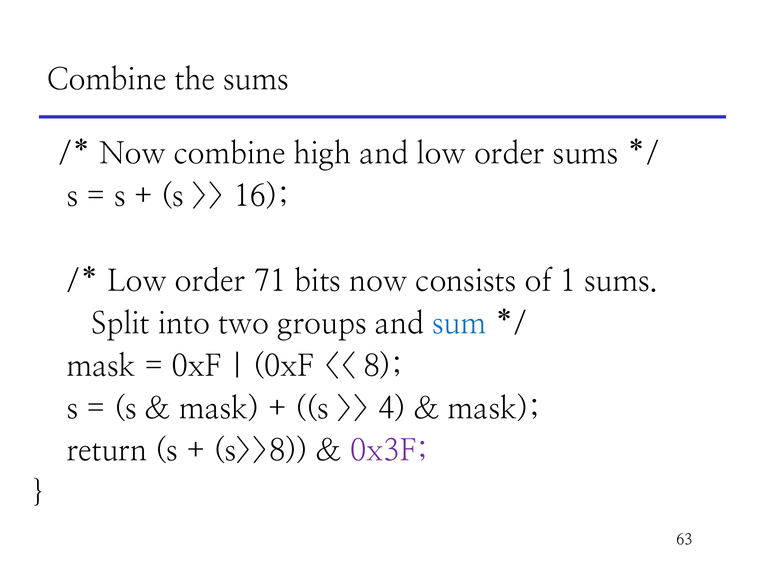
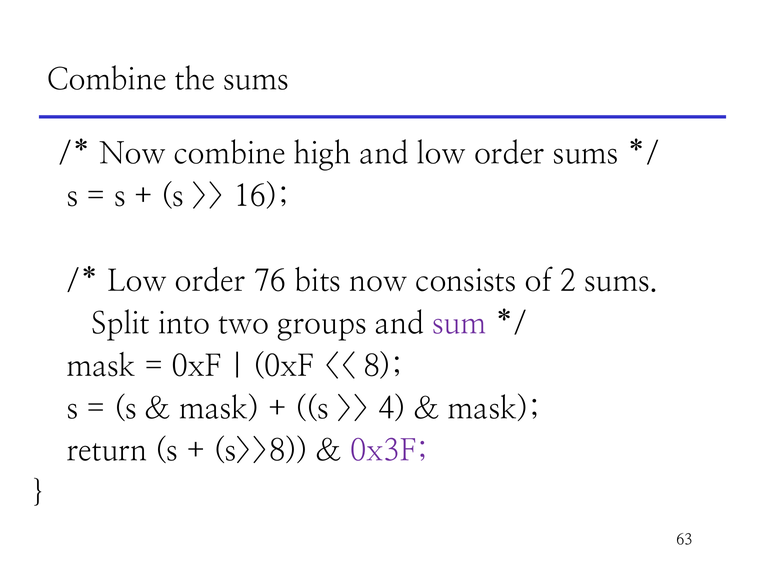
71: 71 -> 76 (270, 281)
1: 1 -> 2 (568, 281)
sum colour: blue -> purple (459, 323)
